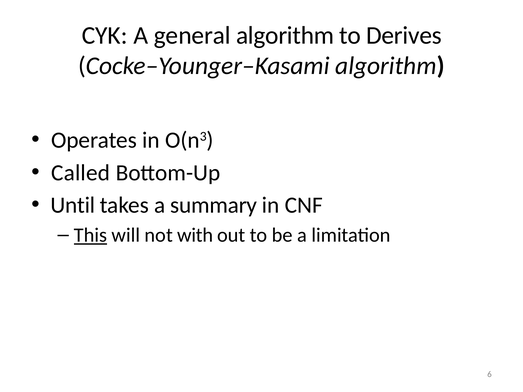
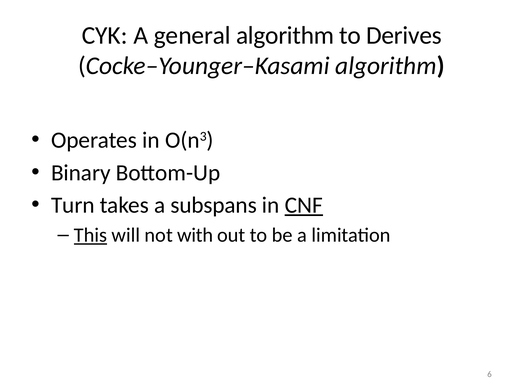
Called: Called -> Binary (81, 173)
Until: Until -> Turn (73, 205)
summary: summary -> subspans (214, 205)
CNF underline: none -> present (304, 205)
